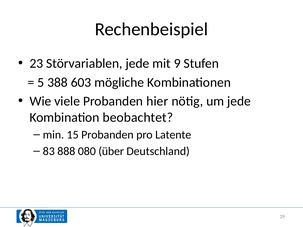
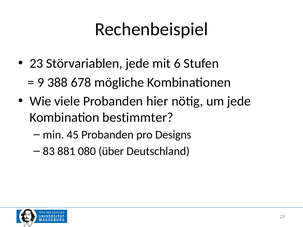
9: 9 -> 6 (177, 64)
5: 5 -> 9 (41, 82)
603: 603 -> 678 (81, 82)
beobachtet: beobachtet -> bestimmter (138, 117)
15: 15 -> 45 (73, 135)
Latente: Latente -> Designs (173, 135)
888: 888 -> 881 (66, 151)
